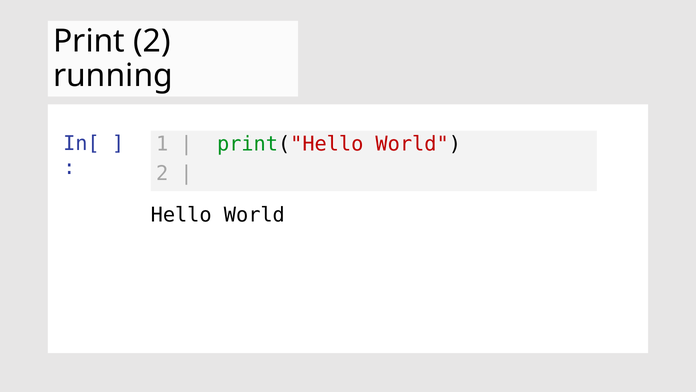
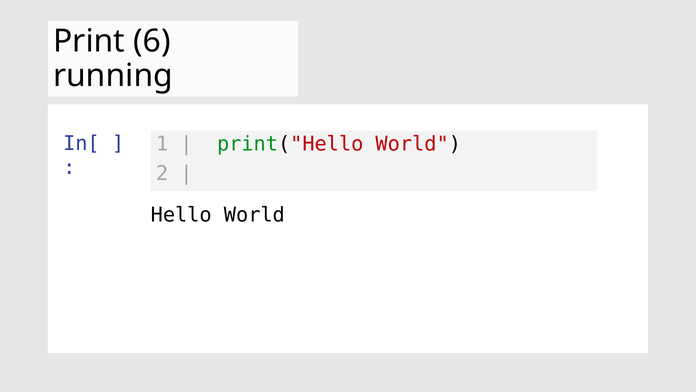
Print 2: 2 -> 6 (152, 41)
